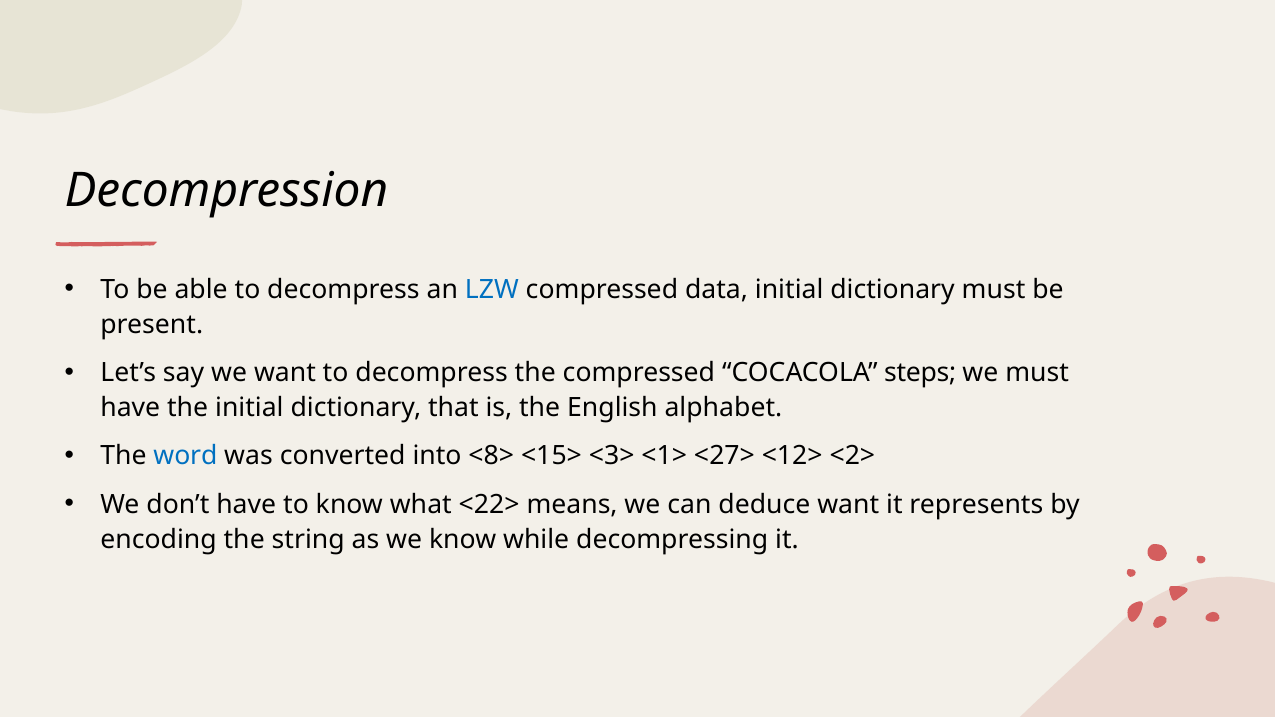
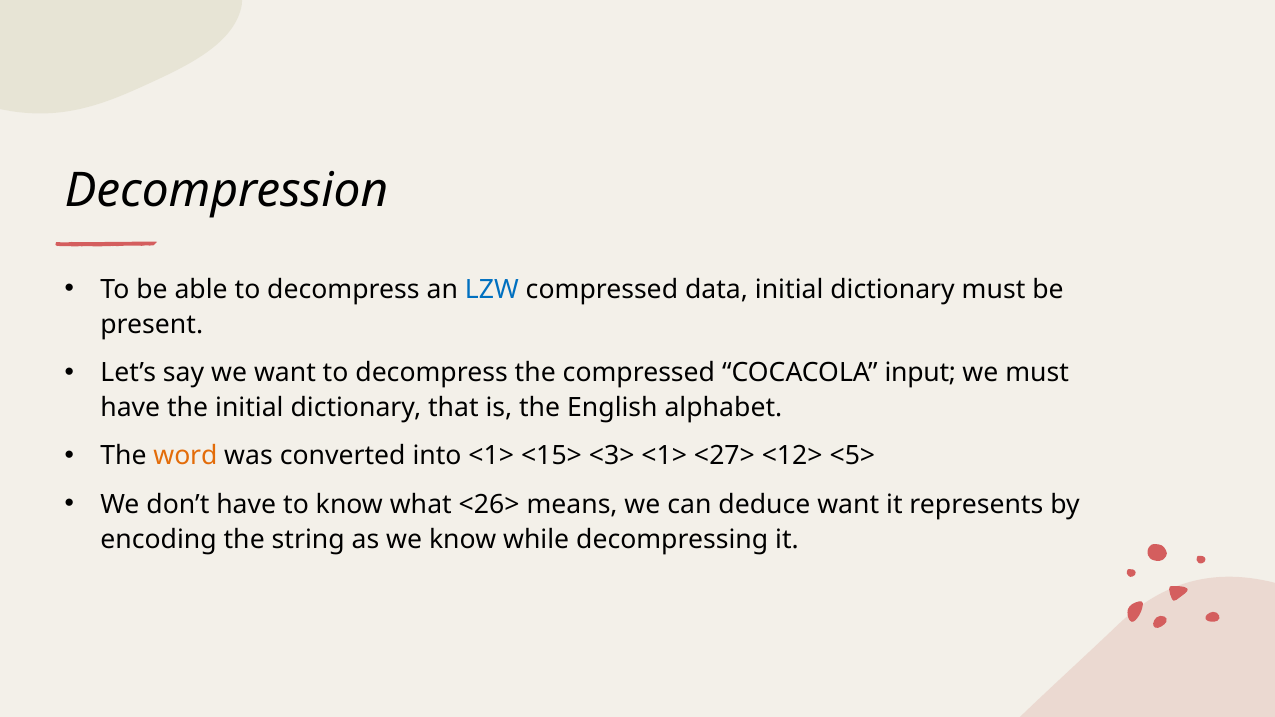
steps: steps -> input (920, 373)
word colour: blue -> orange (185, 456)
into <8>: <8> -> <1> (491, 456)
<2>: <2> -> <5> (852, 456)
<22>: <22> -> <26> (489, 505)
